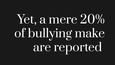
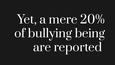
make: make -> being (90, 33)
